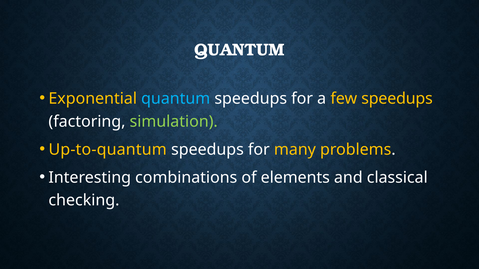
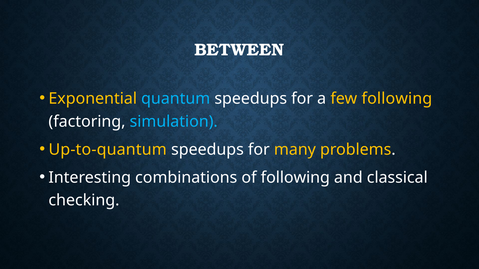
QUANTUM: QUANTUM -> BETWEEN (239, 50)
few speedups: speedups -> following (397, 99)
simulation colour: light green -> light blue (174, 122)
of elements: elements -> following (295, 178)
